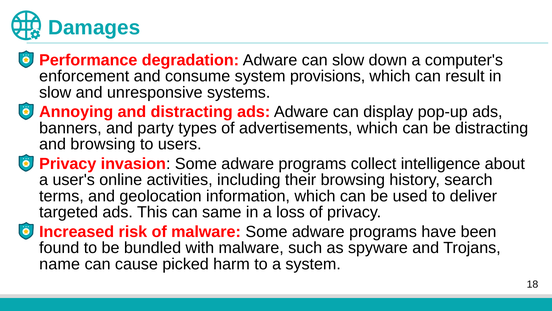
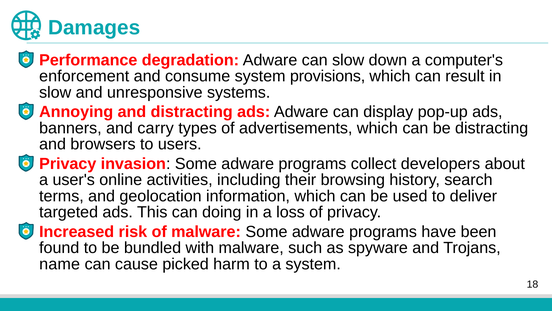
party: party -> carry (156, 128)
and browsing: browsing -> browsers (103, 144)
intelligence: intelligence -> developers (440, 164)
same: same -> doing (222, 212)
